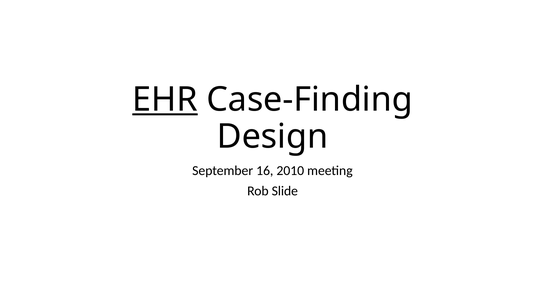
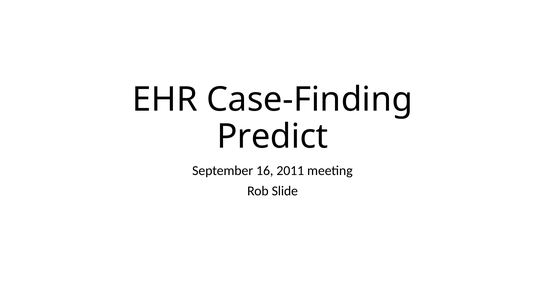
EHR underline: present -> none (165, 99)
Design: Design -> Predict (273, 136)
2010: 2010 -> 2011 (290, 170)
